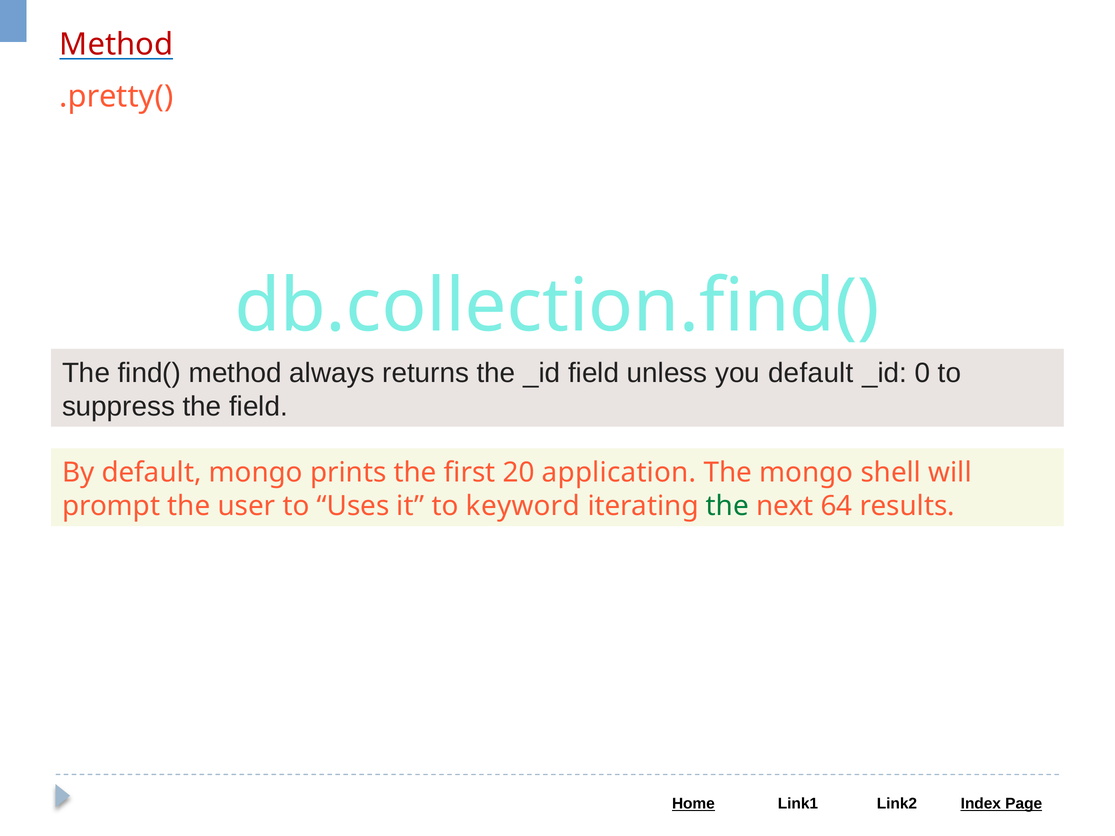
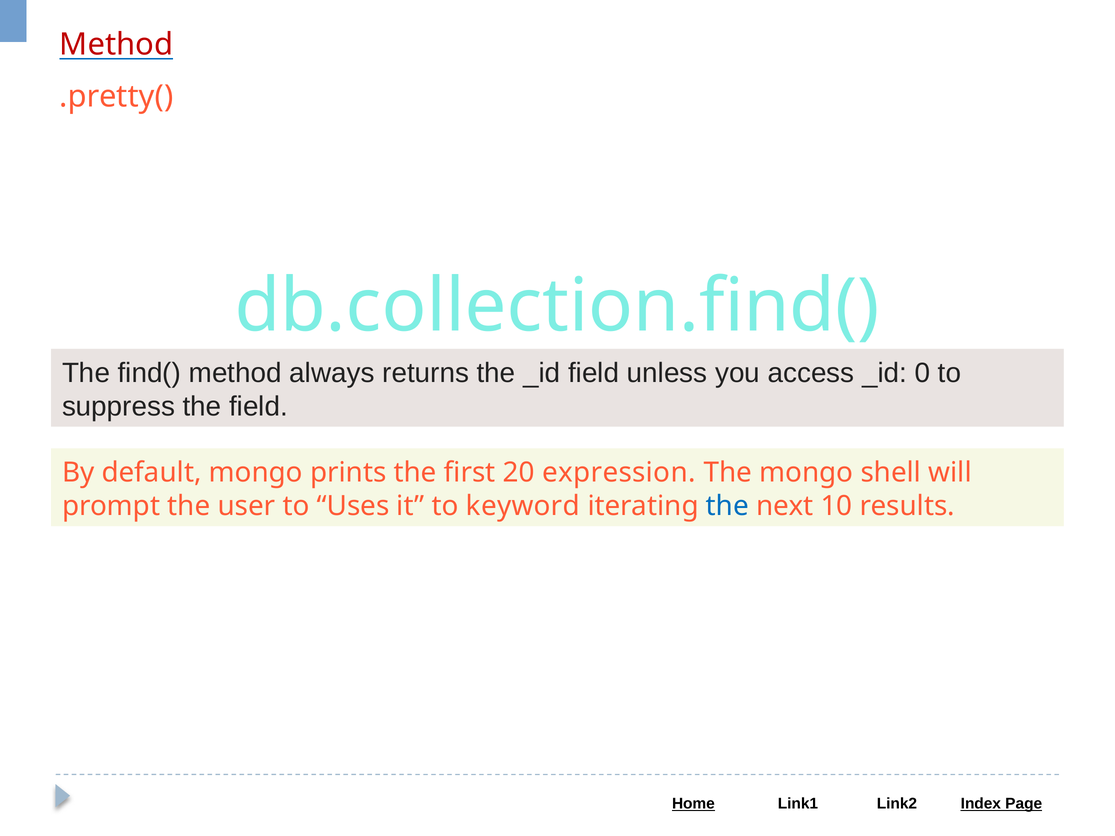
you default: default -> access (811, 373)
application: application -> expression (619, 473)
the colour: green -> blue (727, 506)
64: 64 -> 10 (837, 506)
